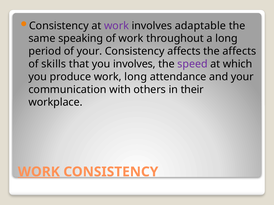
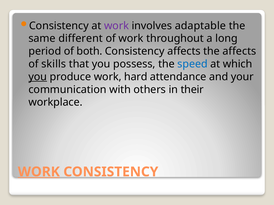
speaking: speaking -> different (81, 39)
of your: your -> both (89, 51)
you involves: involves -> possess (134, 64)
speed colour: purple -> blue (192, 64)
you underline: none -> present (38, 77)
work long: long -> hard (136, 77)
